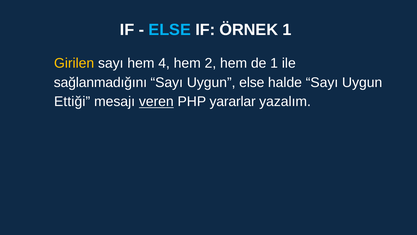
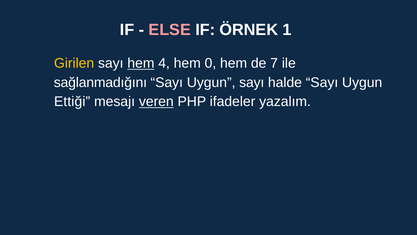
ELSE colour: light blue -> pink (170, 30)
hem underline: none -> present (141, 63)
2: 2 -> 0 (210, 63)
de 1: 1 -> 7 (274, 63)
Uygun else: else -> sayı (252, 82)
yararlar: yararlar -> ifadeler (233, 102)
